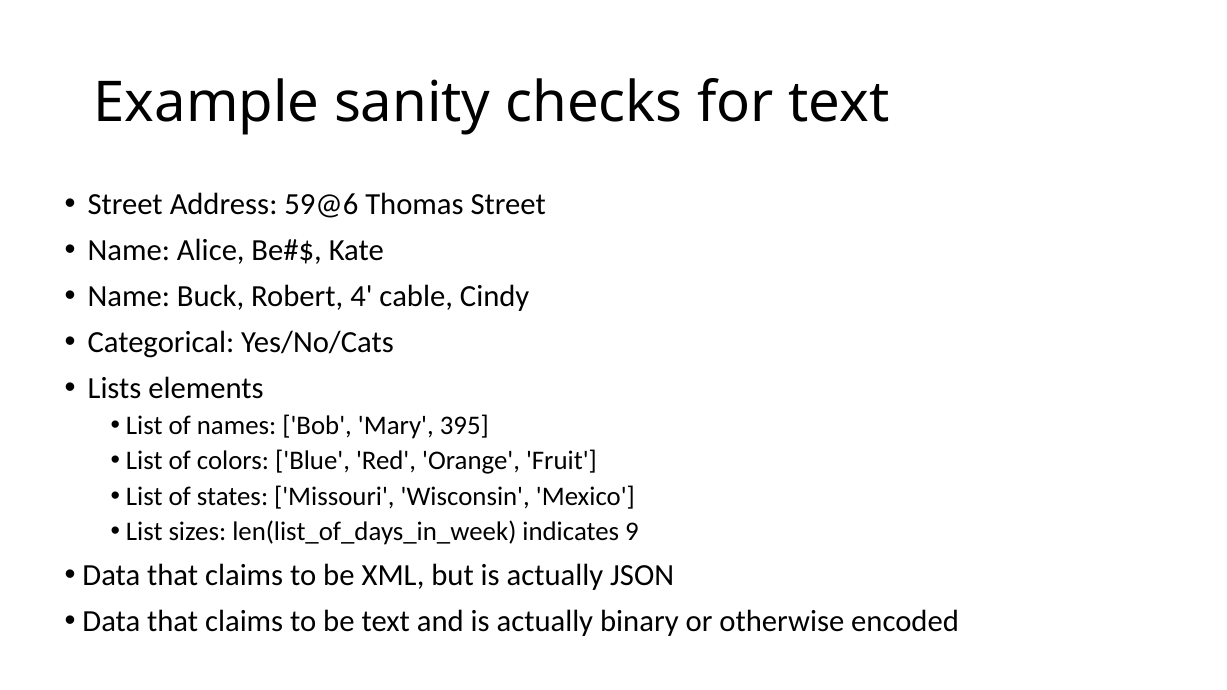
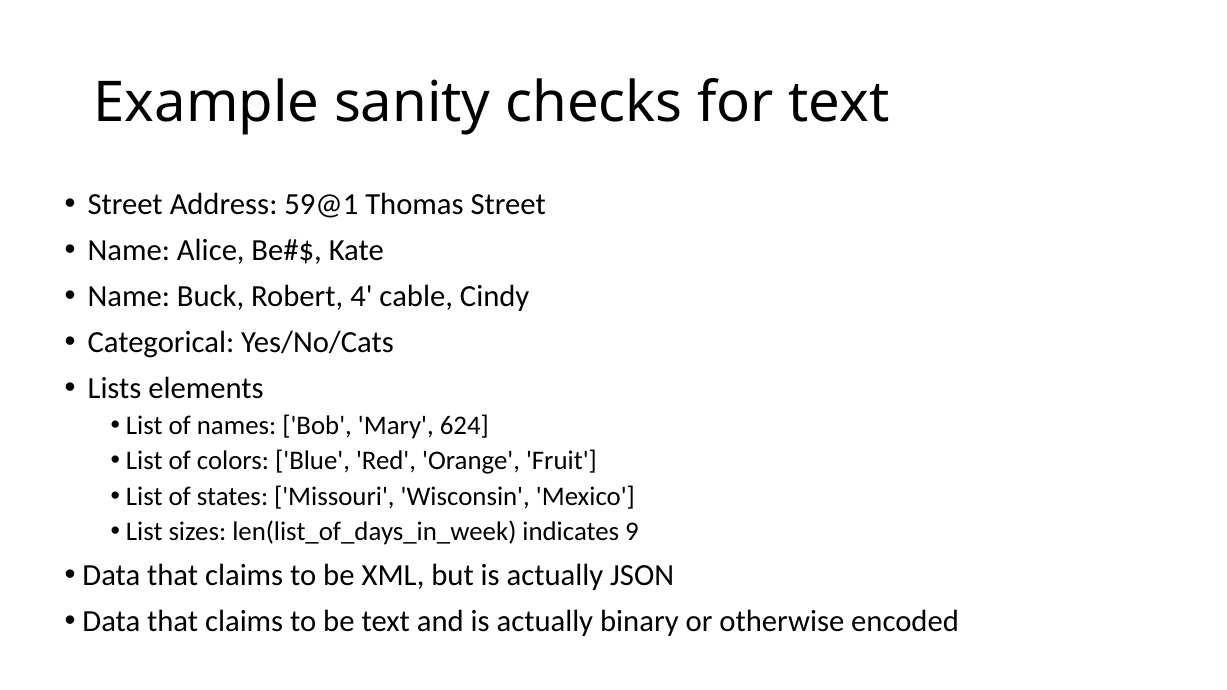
59@6: 59@6 -> 59@1 (321, 205)
395: 395 -> 624 (464, 426)
